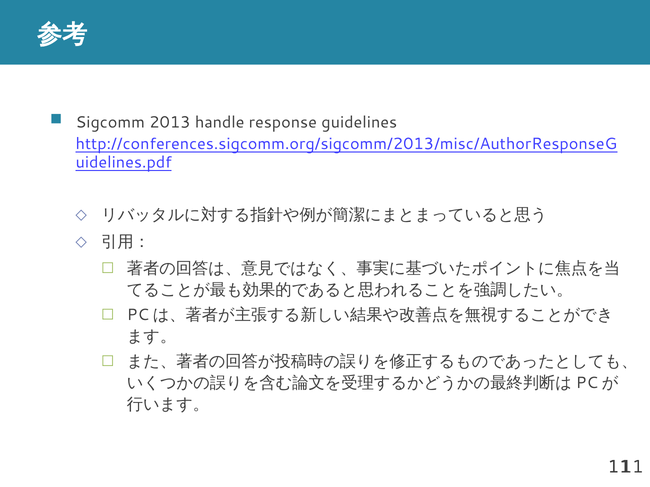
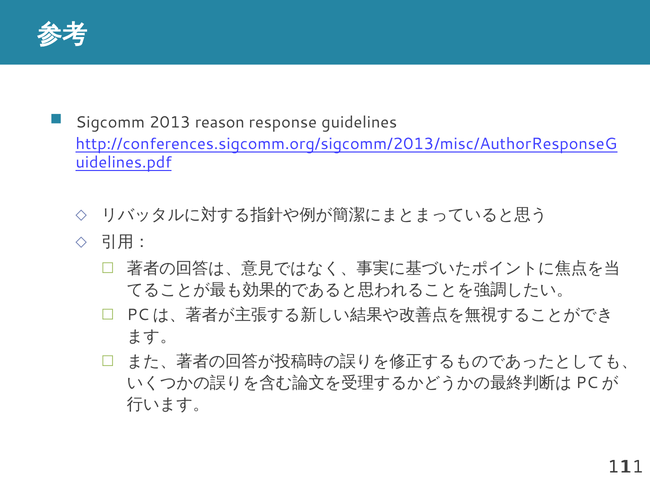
handle: handle -> reason (220, 122)
